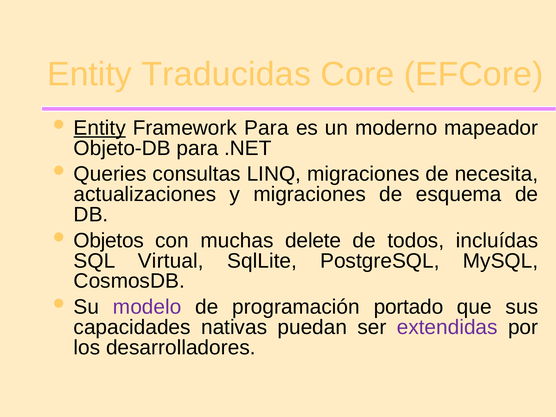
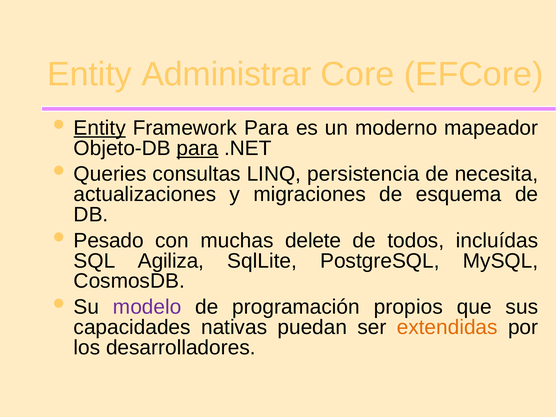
Traducidas: Traducidas -> Administrar (226, 74)
para underline: none -> present (198, 148)
LINQ migraciones: migraciones -> persistencia (363, 174)
Objetos: Objetos -> Pesado (109, 241)
Virtual: Virtual -> Agiliza (171, 261)
portado: portado -> propios (408, 307)
extendidas colour: purple -> orange (447, 327)
